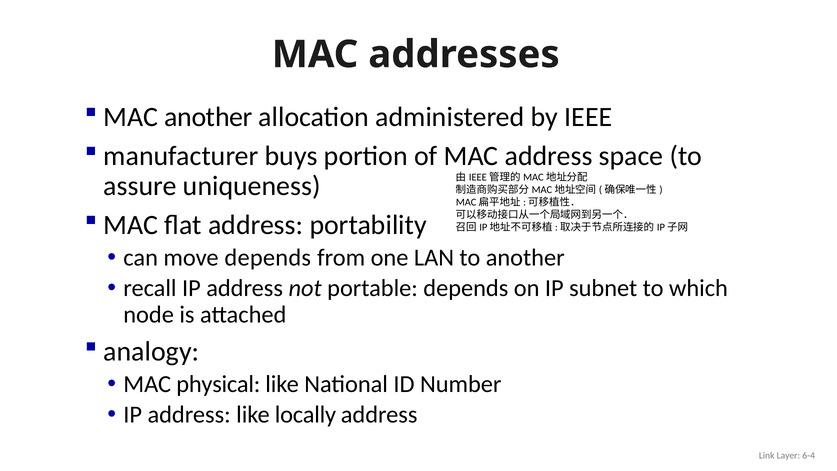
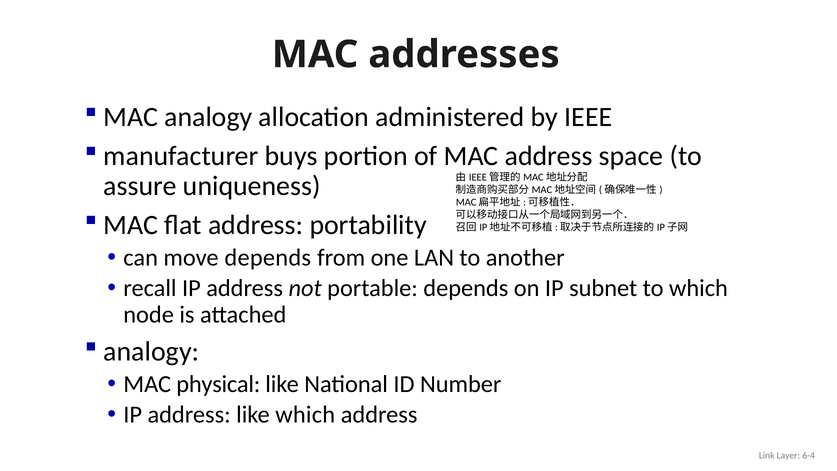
MAC another: another -> analogy (208, 117)
like locally: locally -> which (305, 415)
